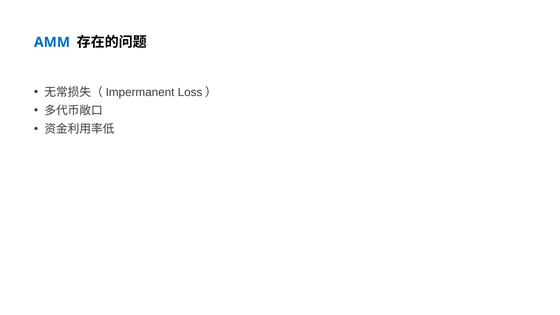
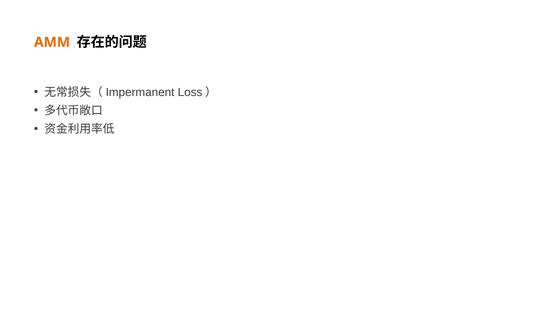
AMM colour: blue -> orange (52, 42)
